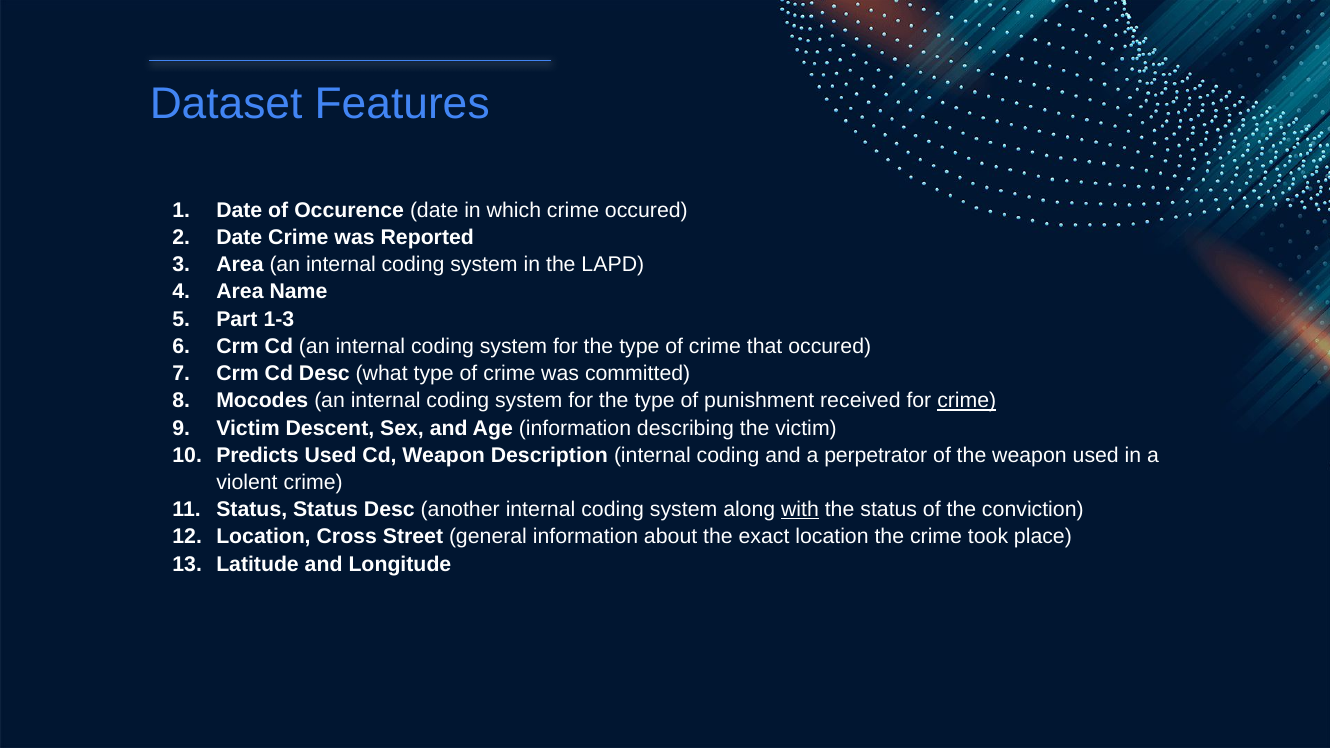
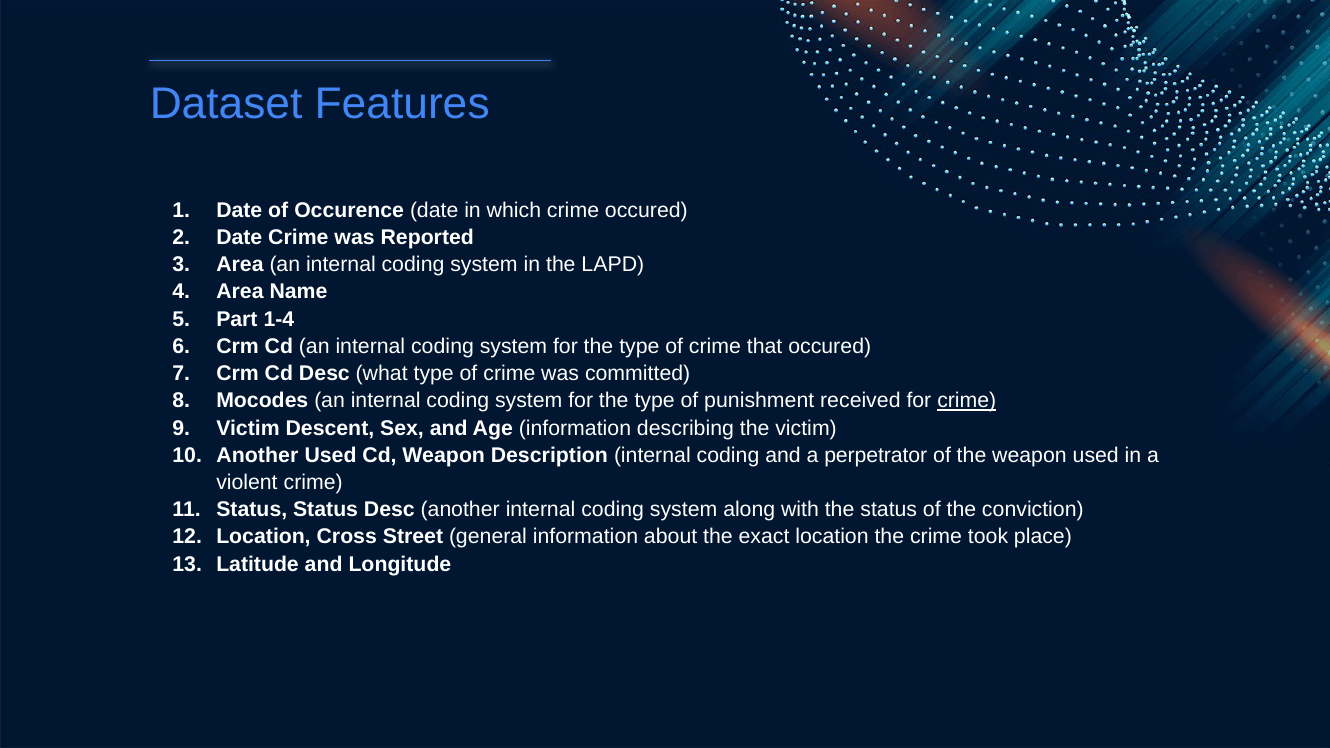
1-3: 1-3 -> 1-4 (279, 319)
Predicts: Predicts -> Another (257, 455)
with underline: present -> none (800, 510)
